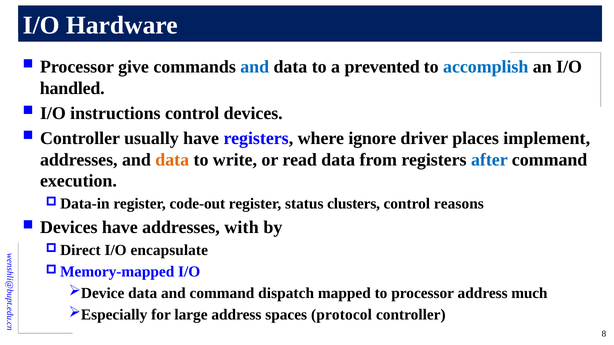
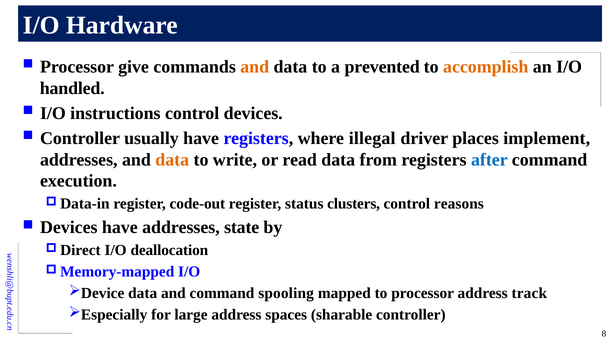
and colour: blue -> orange (255, 67)
accomplish colour: blue -> orange (486, 67)
ignore: ignore -> illegal (372, 138)
with: with -> state (242, 228)
encapsulate: encapsulate -> deallocation (169, 251)
dispatch: dispatch -> spooling (286, 294)
much: much -> track (529, 294)
protocol: protocol -> sharable (342, 315)
